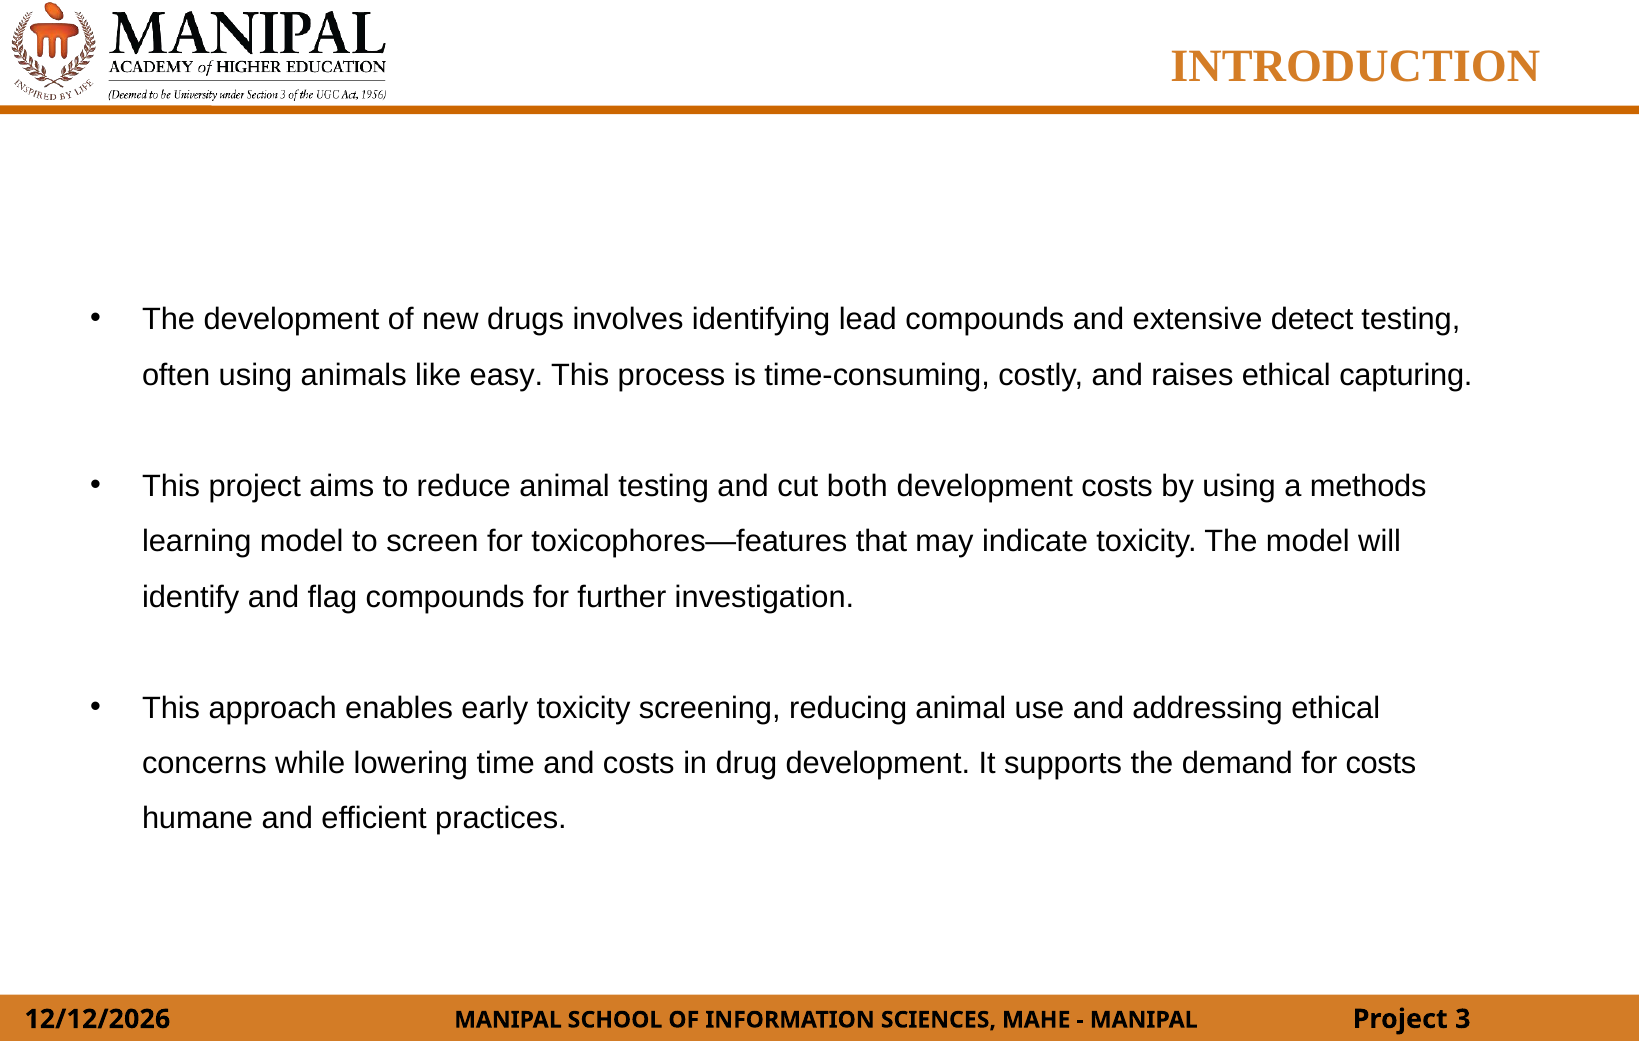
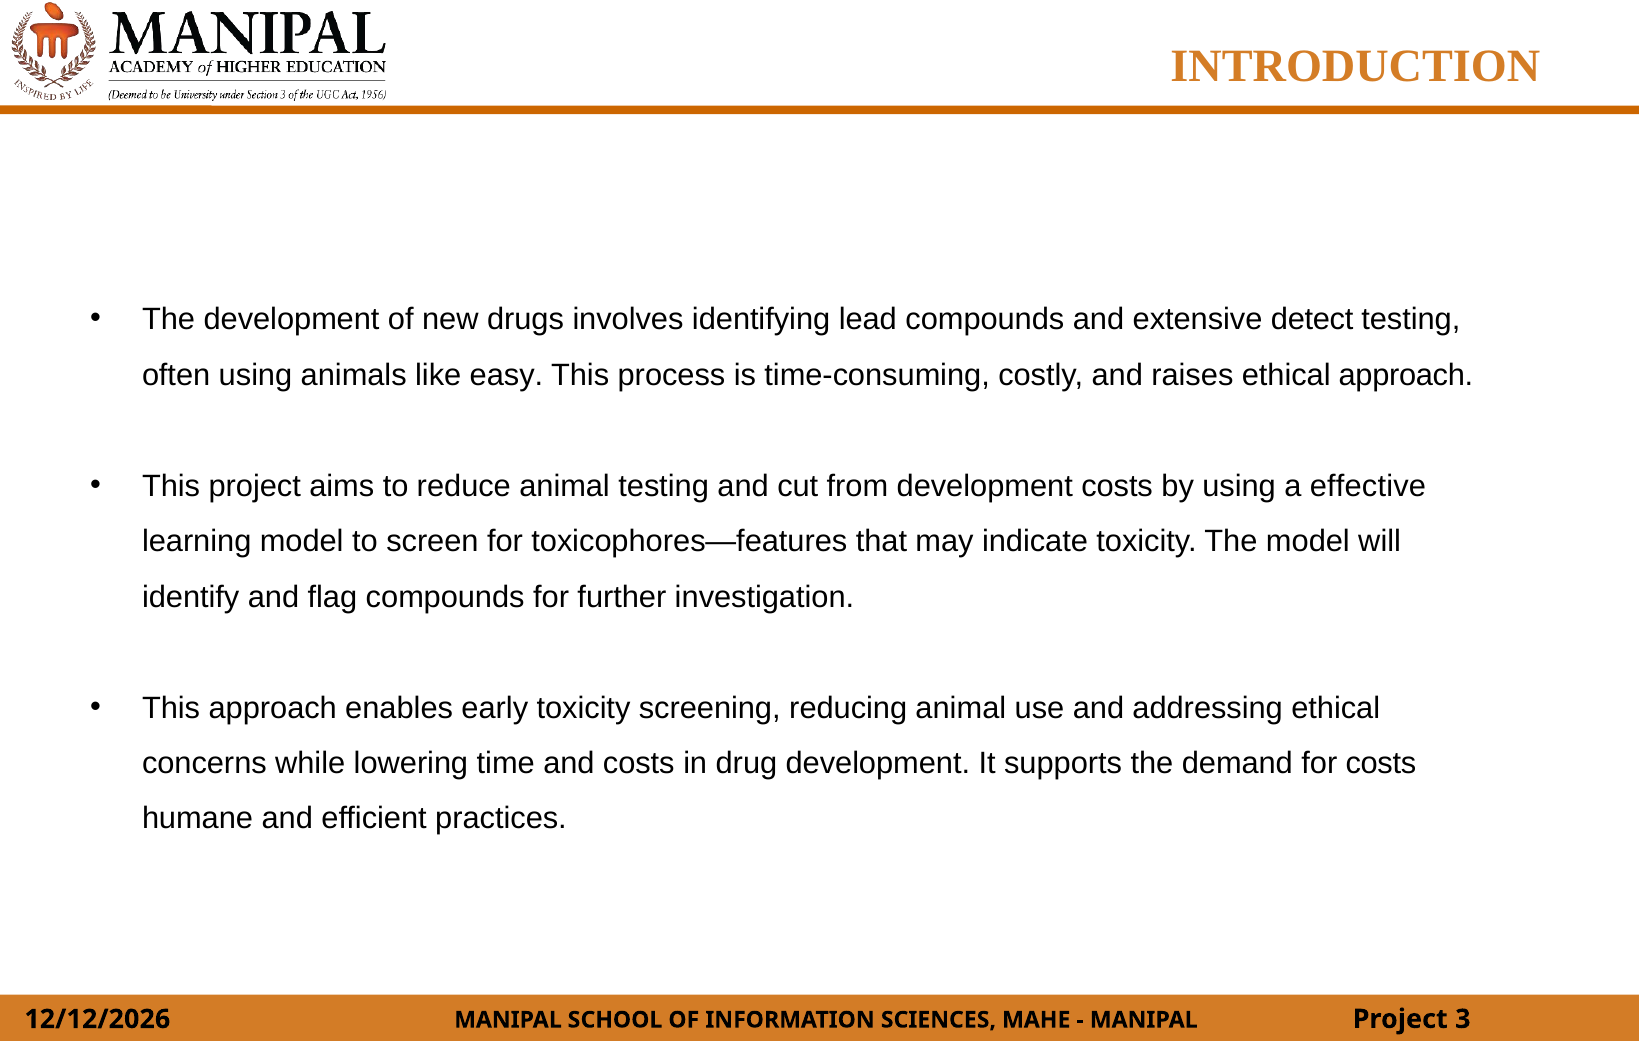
ethical capturing: capturing -> approach (1406, 375)
both: both -> from (857, 486)
methods: methods -> effective (1368, 486)
